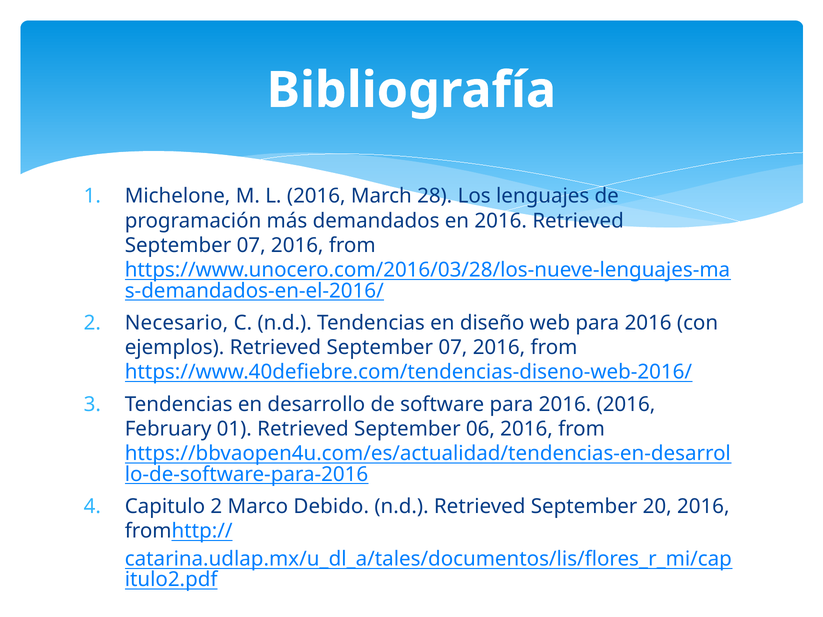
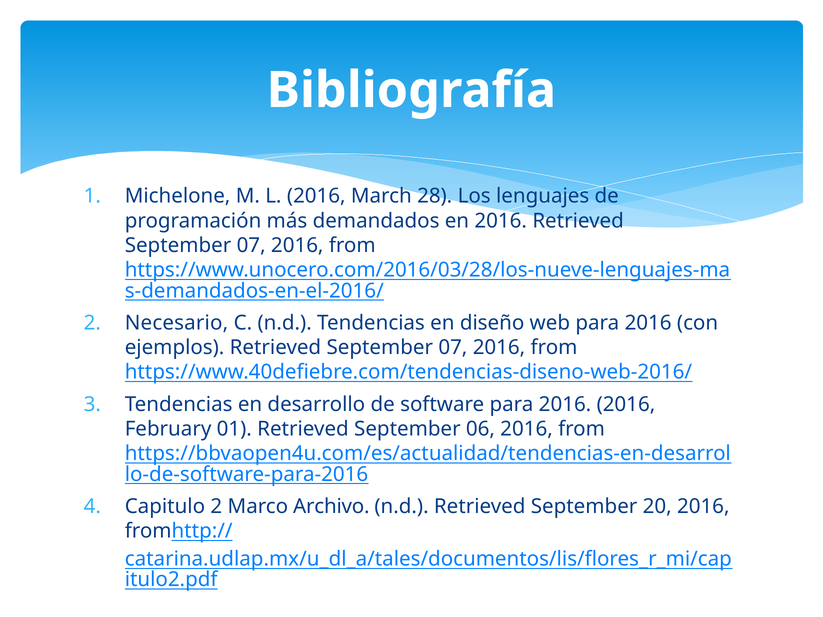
Debido: Debido -> Archivo (331, 507)
